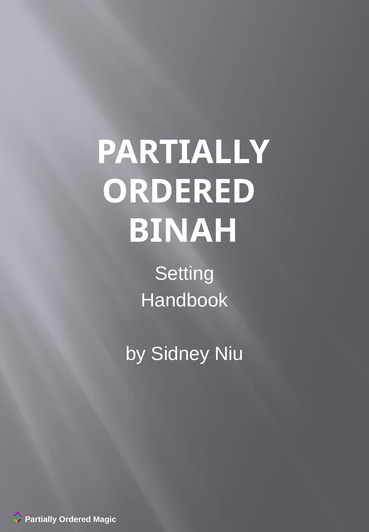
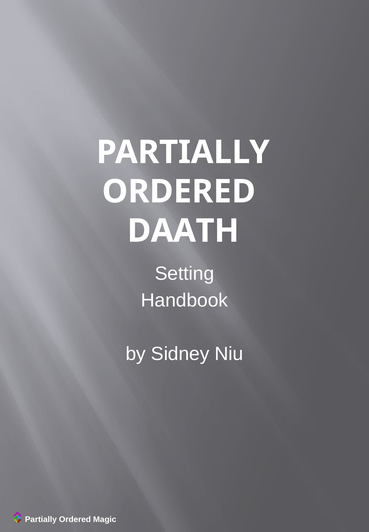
BINAH: BINAH -> DAATH (183, 231)
